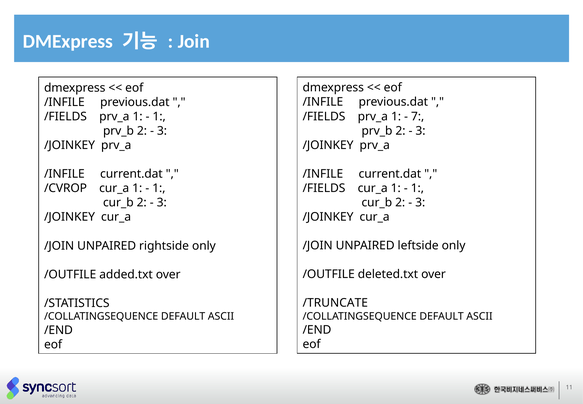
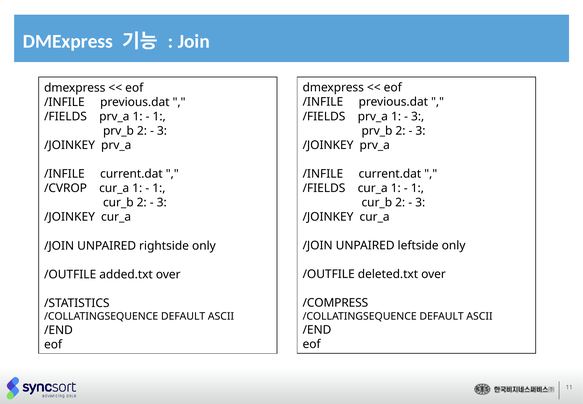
7: 7 -> 3 (418, 116)
/TRUNCATE: /TRUNCATE -> /COMPRESS (335, 303)
